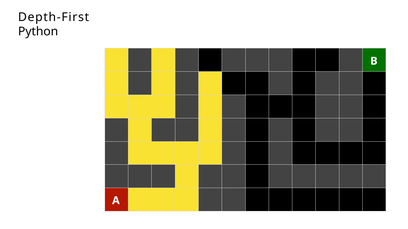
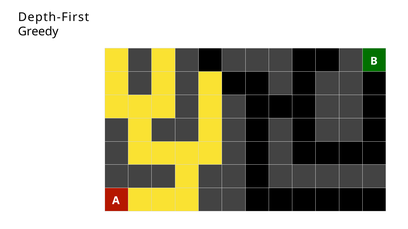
Python: Python -> Greedy (38, 32)
